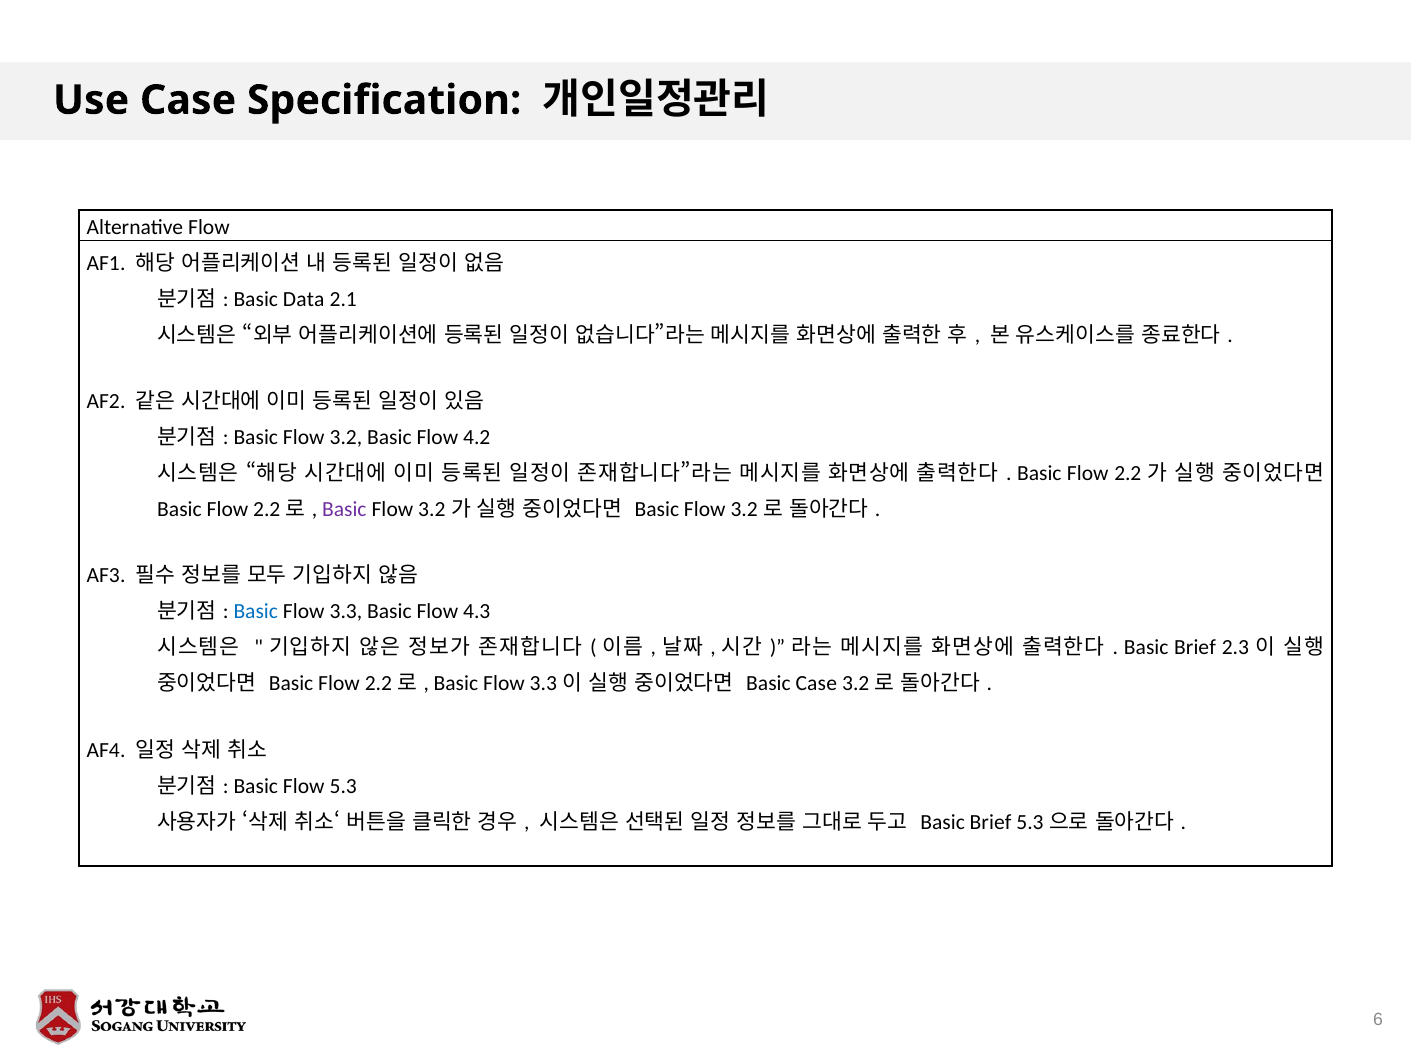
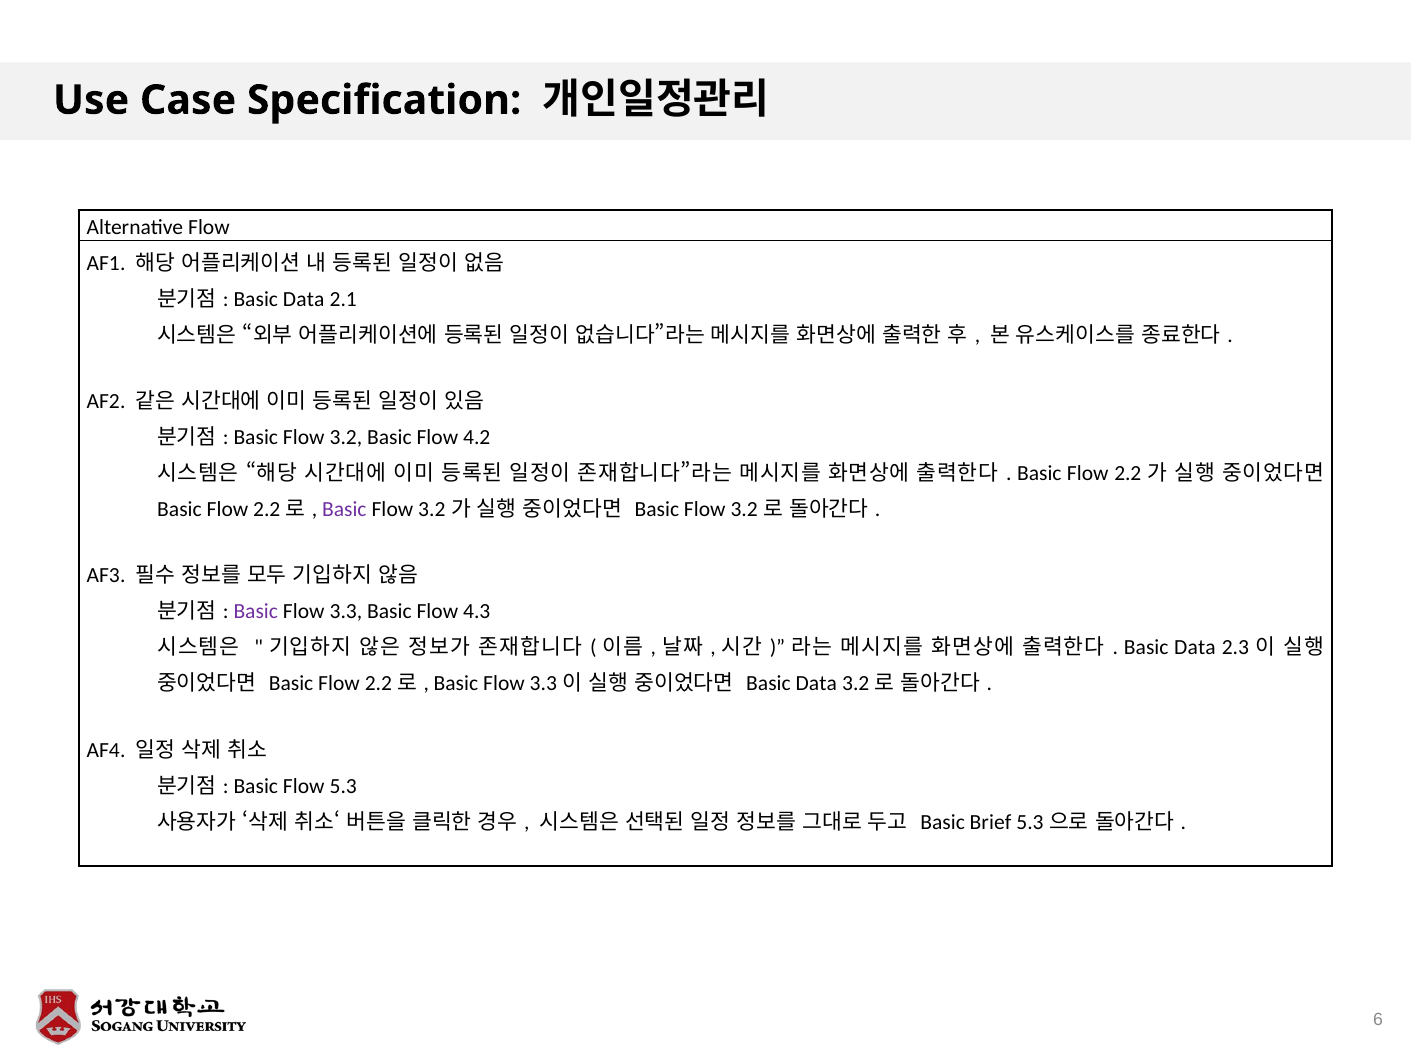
Basic colour: blue -> purple (256, 612)
Brief: Brief -> Data (1195, 648)
Case: Case -> Data (816, 684)
